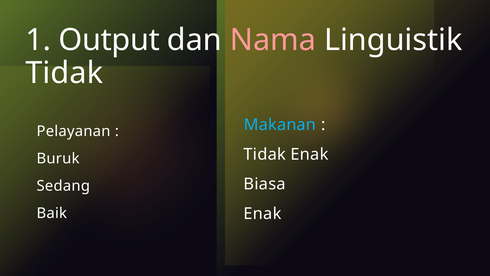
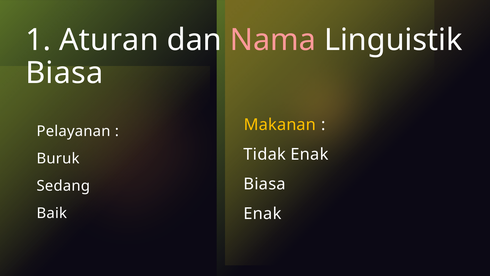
Output: Output -> Aturan (109, 40)
Tidak: Tidak -> Biasa (64, 73)
Makanan colour: light blue -> yellow (280, 125)
